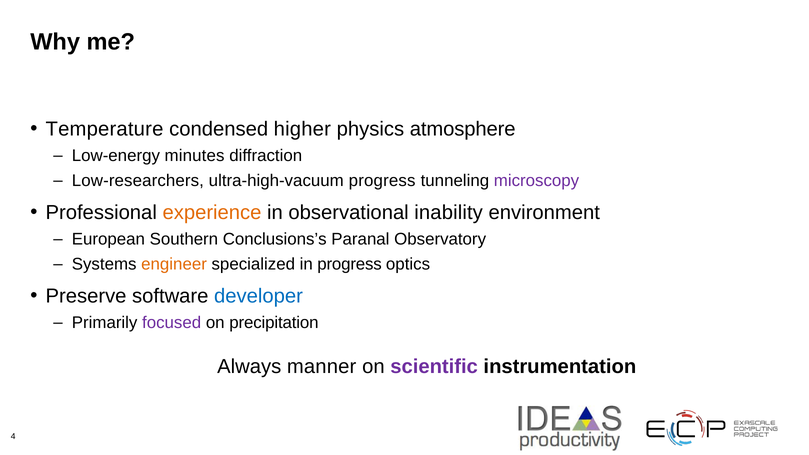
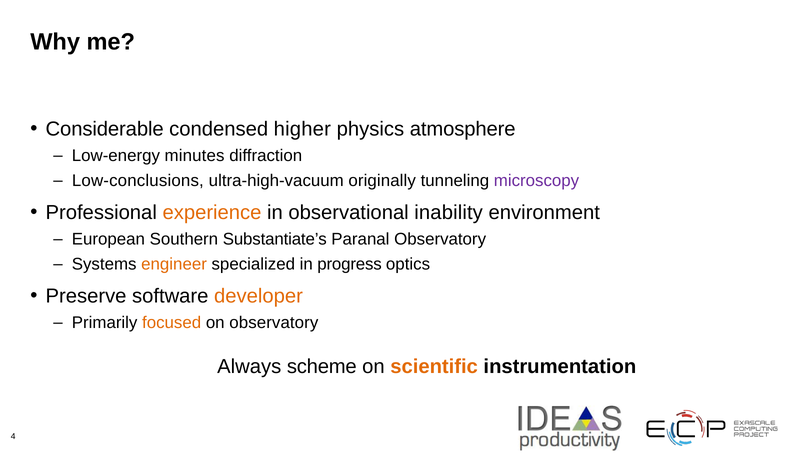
Temperature: Temperature -> Considerable (105, 129)
Low-researchers: Low-researchers -> Low-conclusions (138, 181)
ultra-high-vacuum progress: progress -> originally (382, 181)
Conclusions’s: Conclusions’s -> Substantiate’s (275, 239)
developer colour: blue -> orange (259, 296)
focused colour: purple -> orange (172, 323)
on precipitation: precipitation -> observatory (274, 323)
manner: manner -> scheme (322, 367)
scientific colour: purple -> orange (434, 367)
